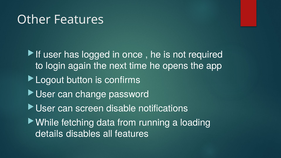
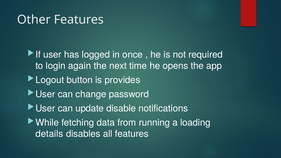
confirms: confirms -> provides (122, 80)
screen: screen -> update (90, 108)
